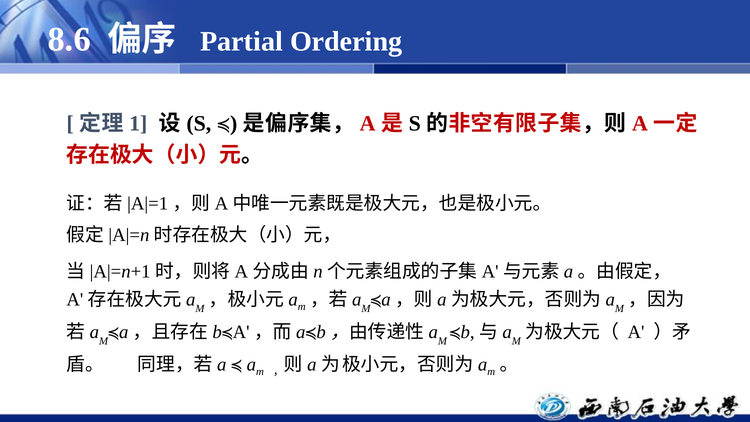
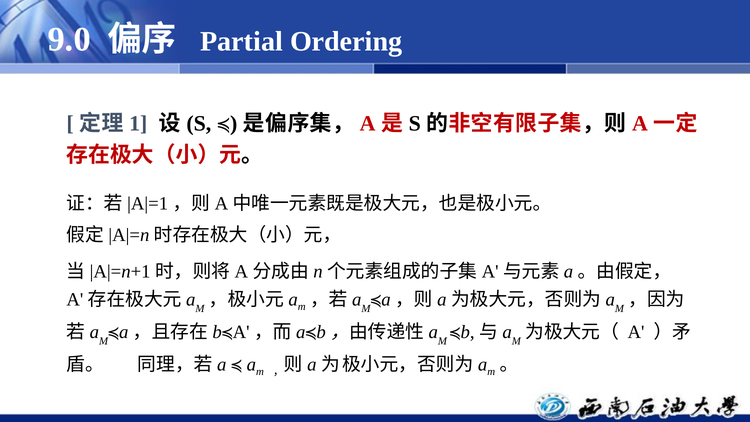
8.6: 8.6 -> 9.0 (69, 40)
